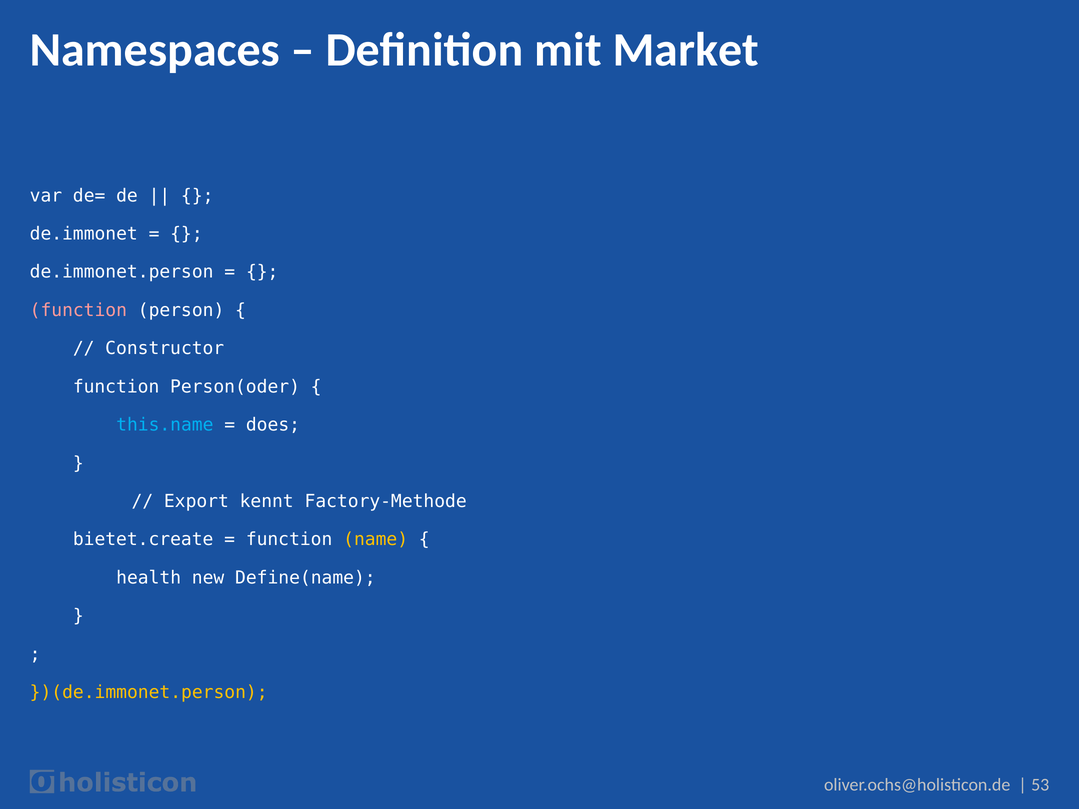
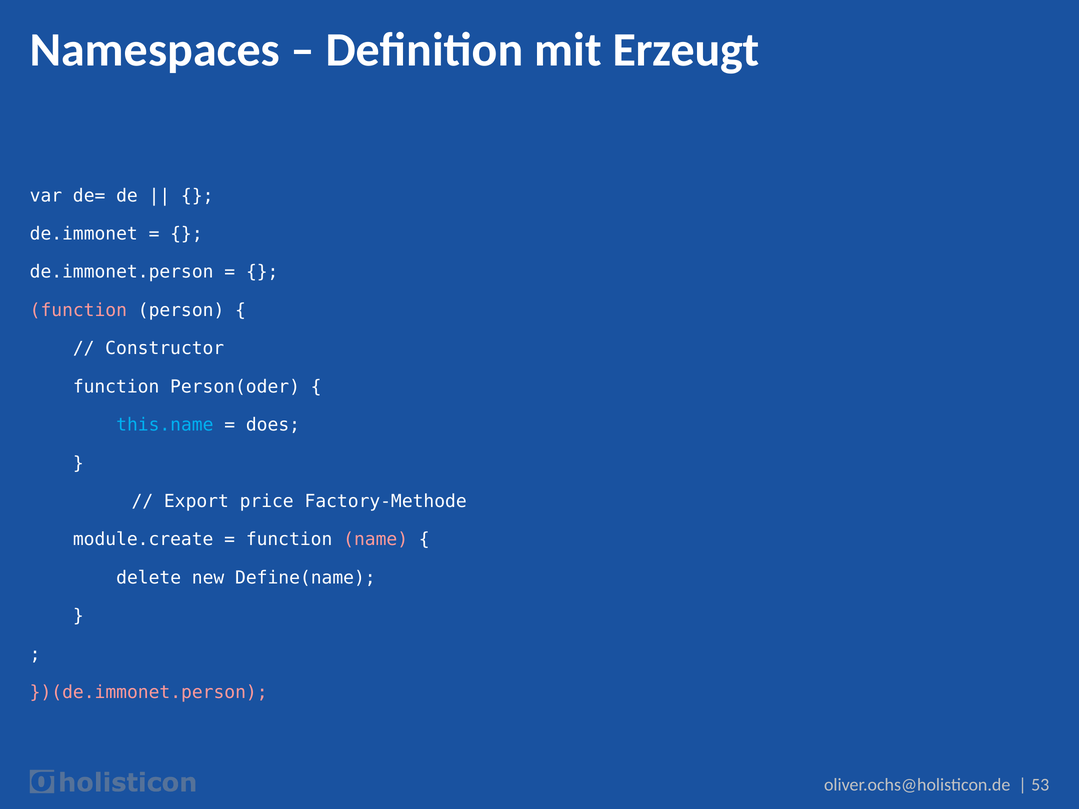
Market: Market -> Erzeugt (686, 50)
kennt: kennt -> price (267, 501)
bietet.create: bietet.create -> module.create (143, 540)
name colour: yellow -> pink (376, 540)
health: health -> delete (149, 578)
})(de.immonet.person colour: yellow -> pink (149, 693)
